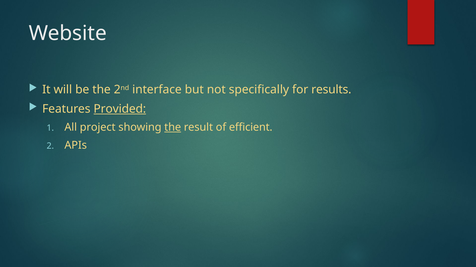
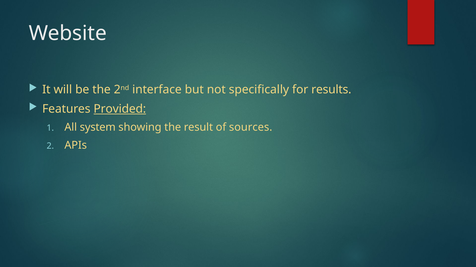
project: project -> system (98, 128)
the underline: present -> none (173, 128)
efficient: efficient -> sources (251, 128)
